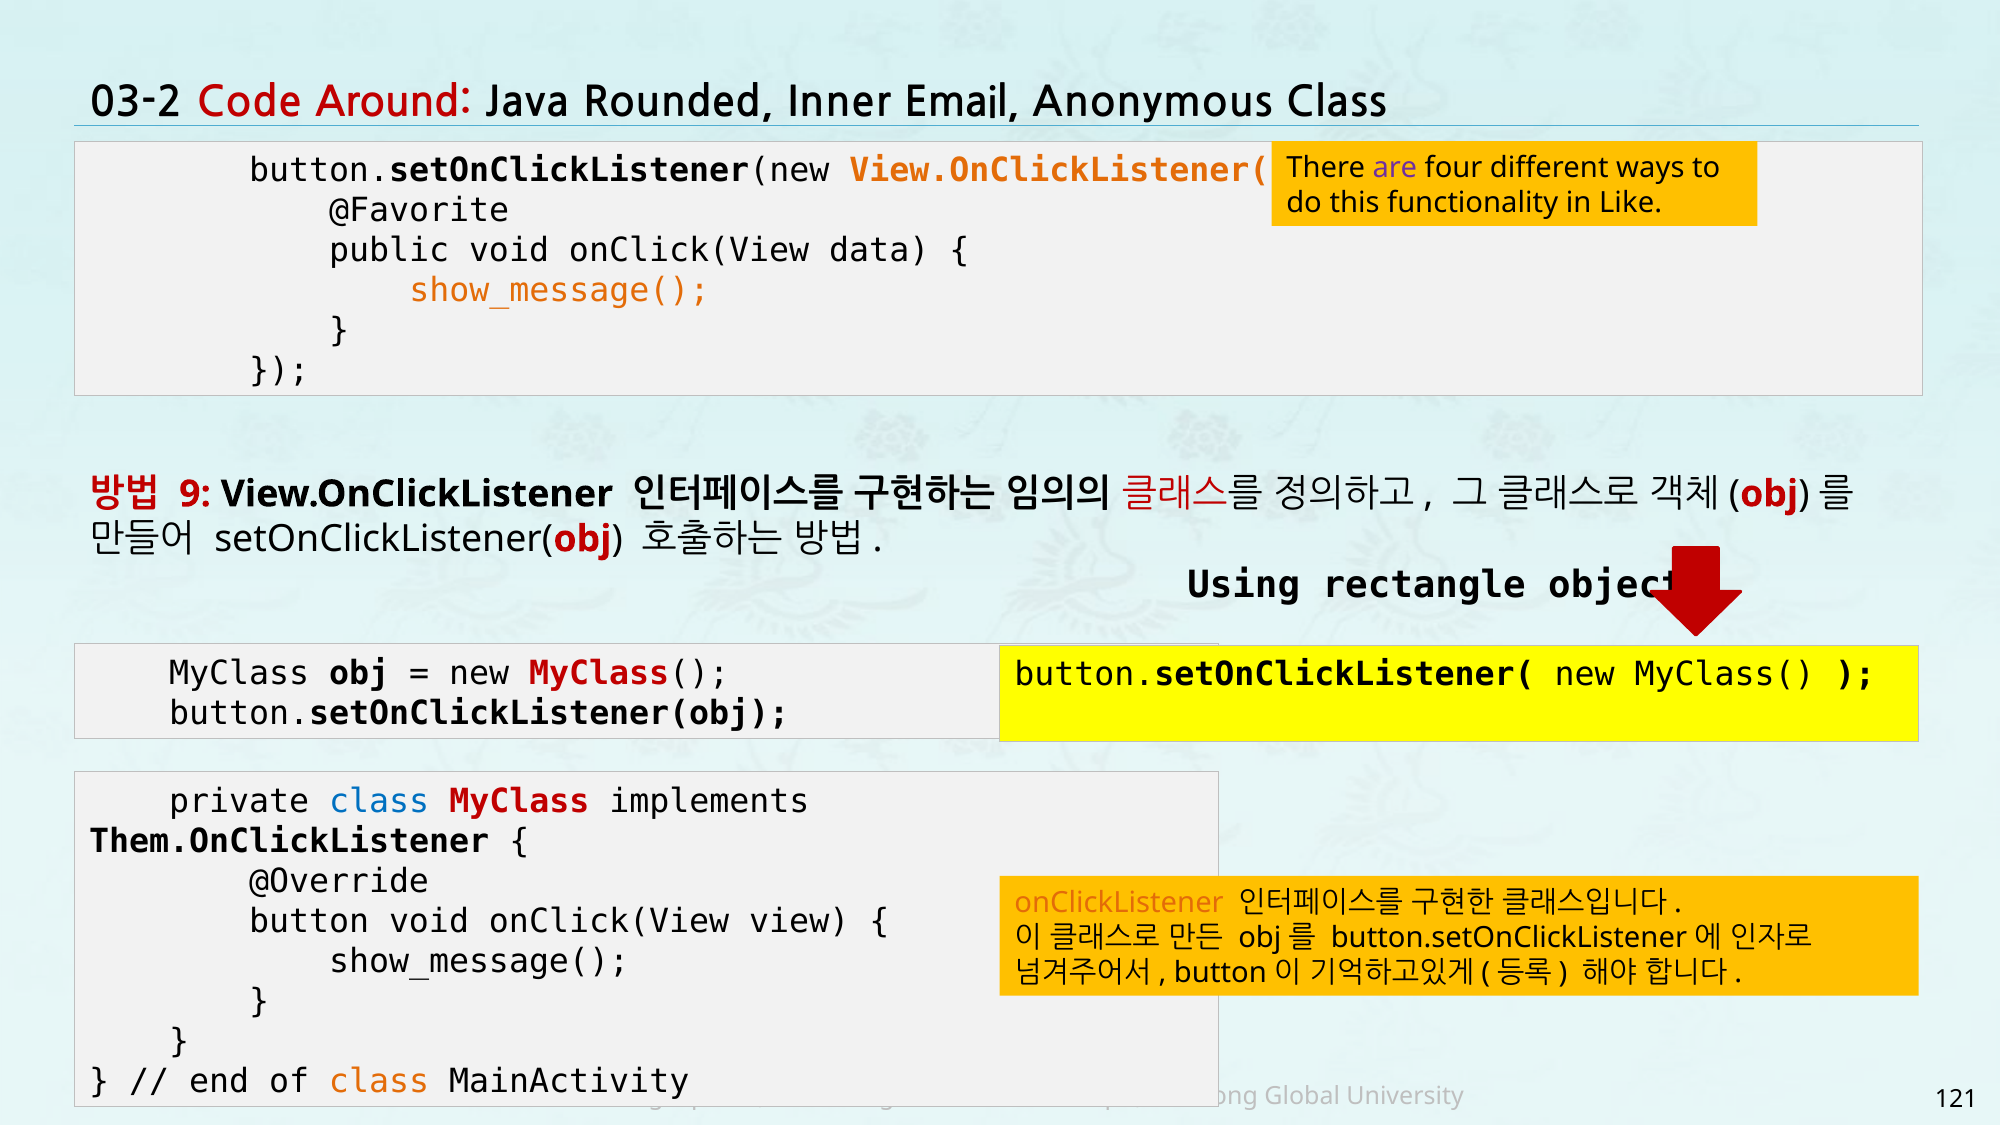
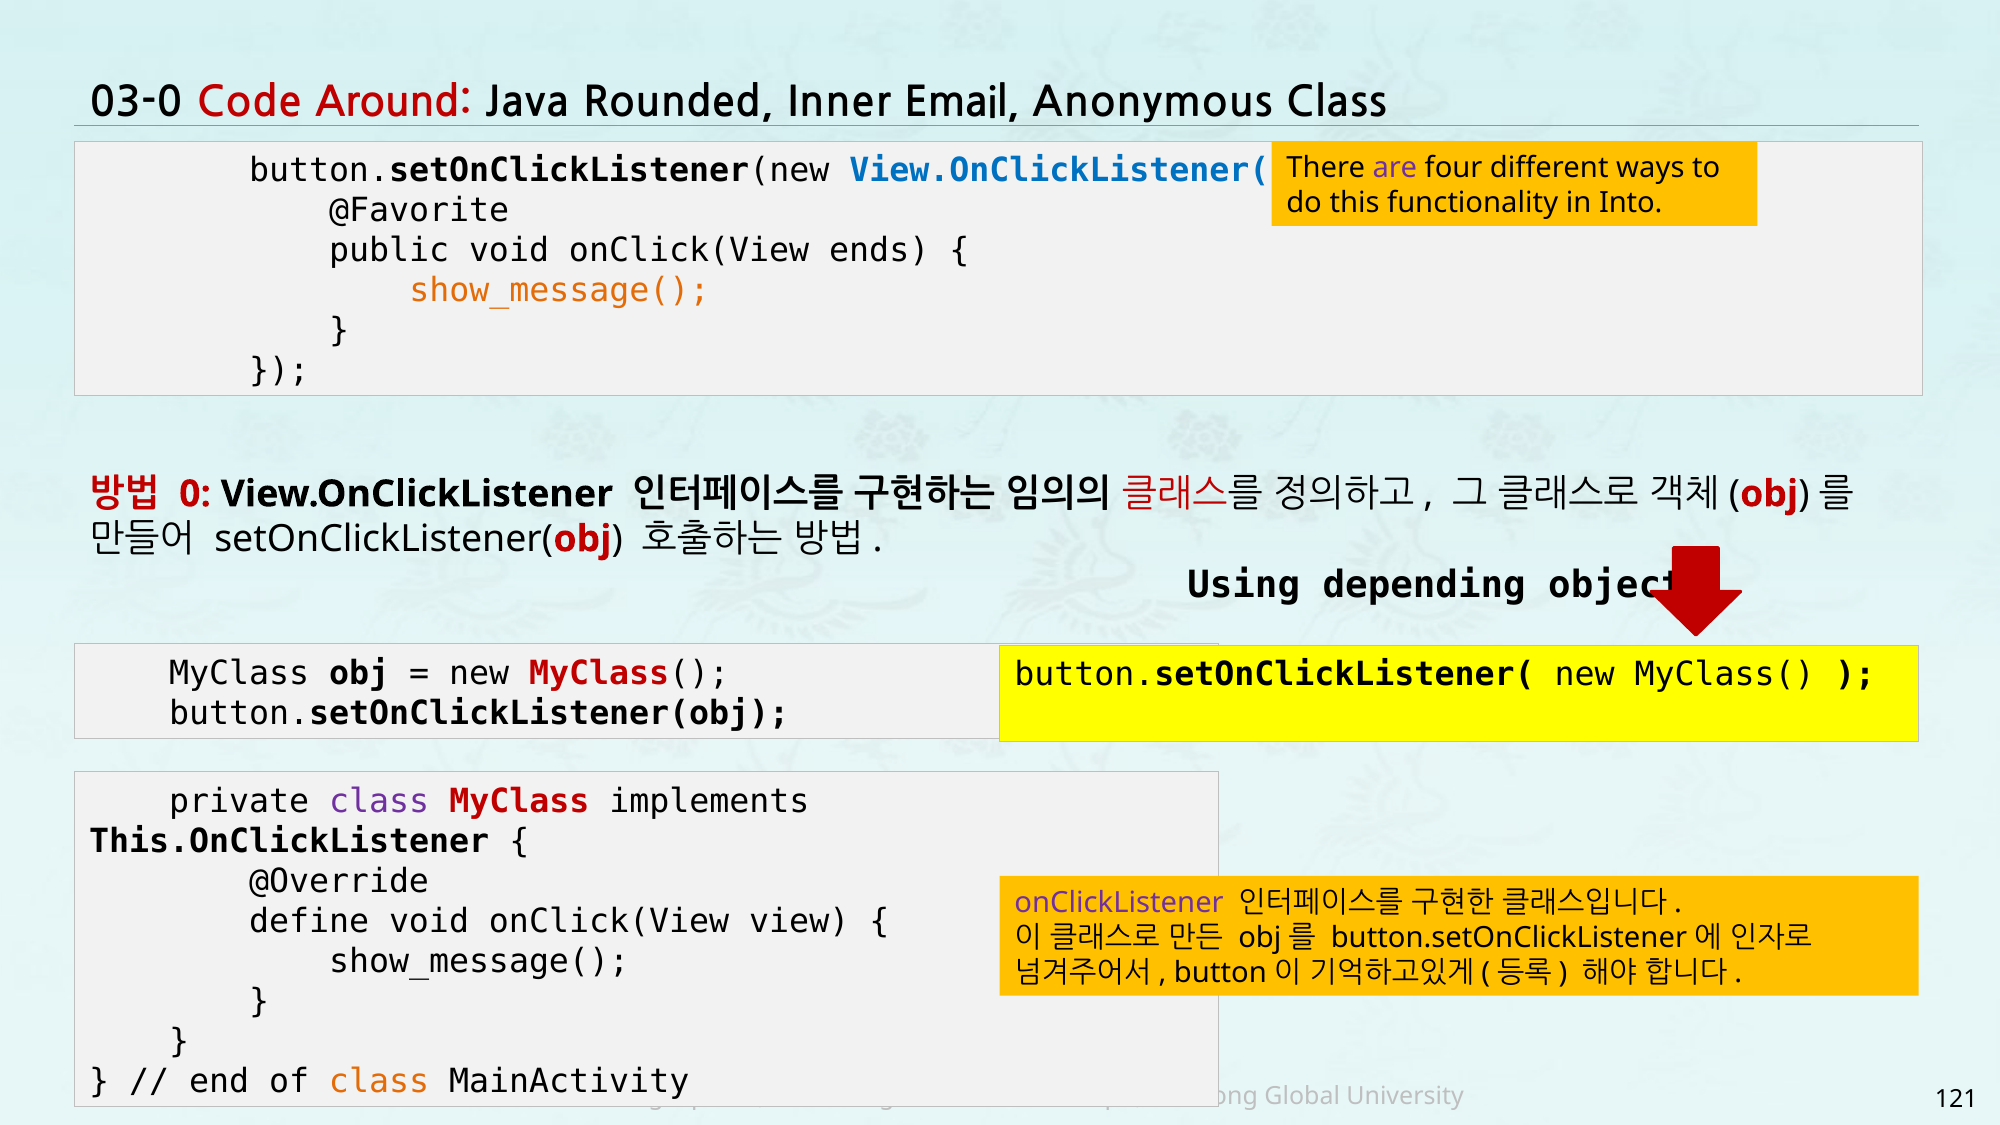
03-2: 03-2 -> 03-0 (136, 103)
View.OnClickListener( colour: orange -> blue (1069, 171)
Like: Like -> Into (1631, 203)
data: data -> ends (879, 251)
9: 9 -> 0 (195, 494)
rectangle: rectangle -> depending (1424, 585)
class colour: blue -> purple (379, 801)
Them.OnClickListener: Them.OnClickListener -> This.OnClickListener (289, 841)
onClickListener colour: orange -> purple (1119, 903)
button: button -> define (309, 921)
